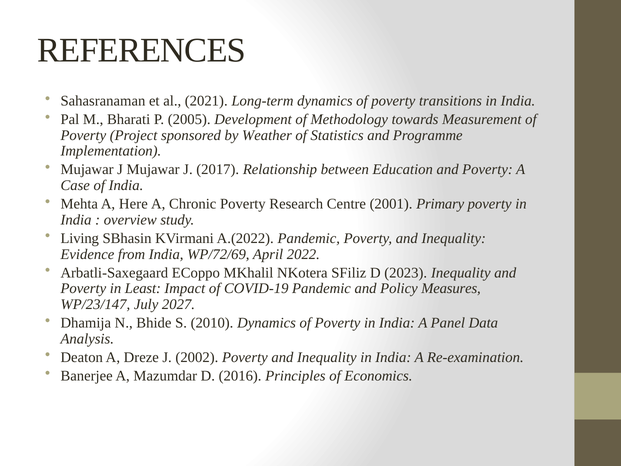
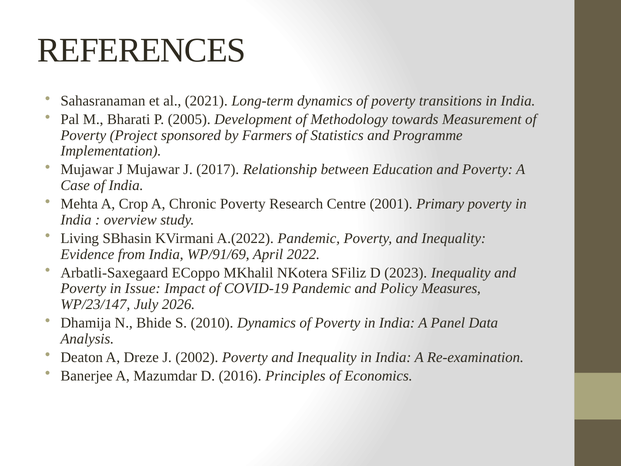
Weather: Weather -> Farmers (267, 135)
Here: Here -> Crop (133, 204)
WP/72/69: WP/72/69 -> WP/91/69 (218, 254)
Least: Least -> Issue (143, 288)
2027: 2027 -> 2026 (179, 304)
